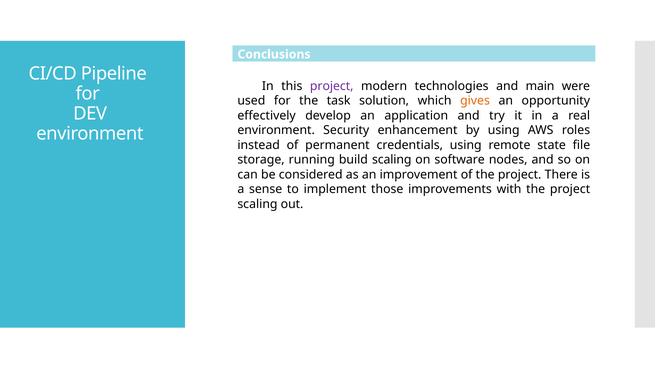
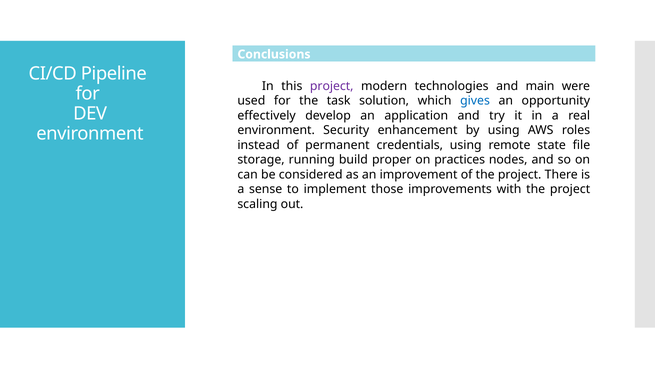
gives colour: orange -> blue (475, 101)
build scaling: scaling -> proper (392, 160)
software: software -> practices (460, 160)
